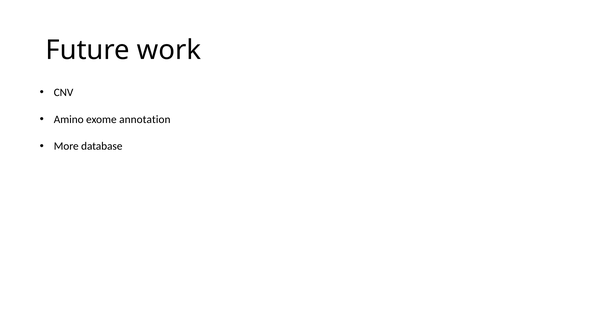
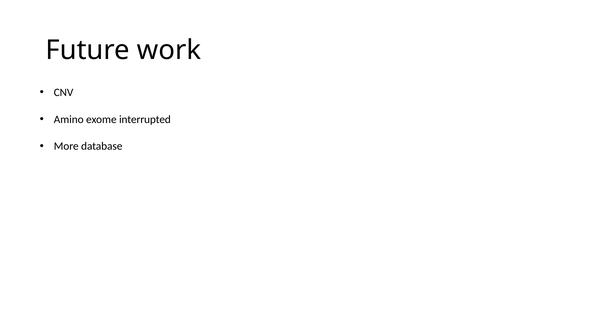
annotation: annotation -> interrupted (145, 120)
